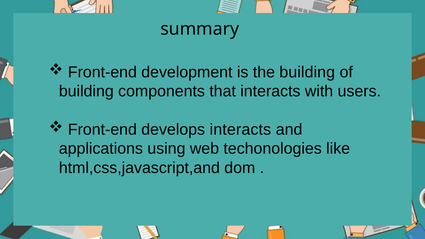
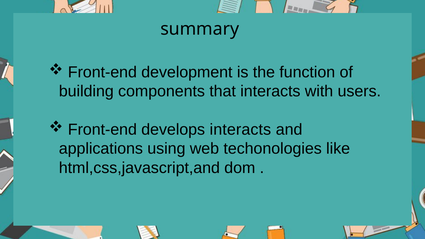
the building: building -> function (307, 72)
